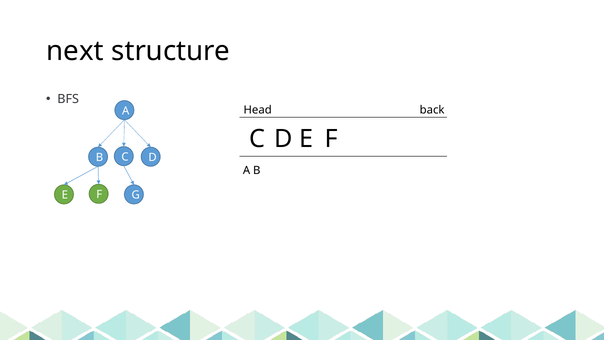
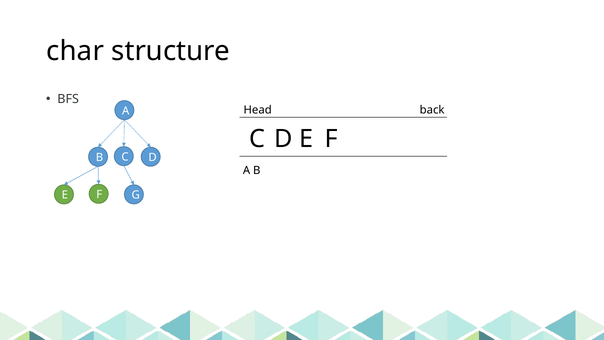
next: next -> char (75, 51)
